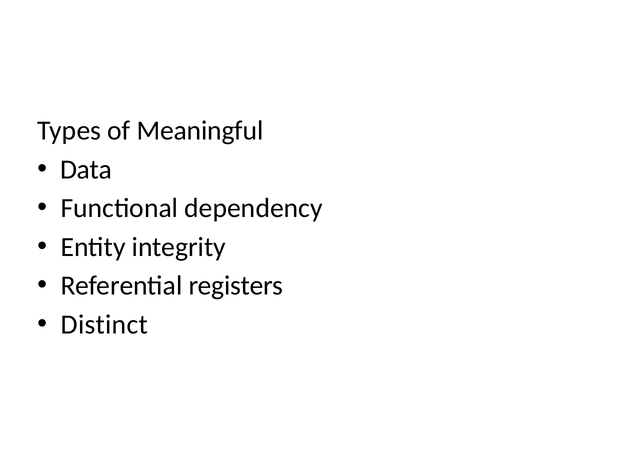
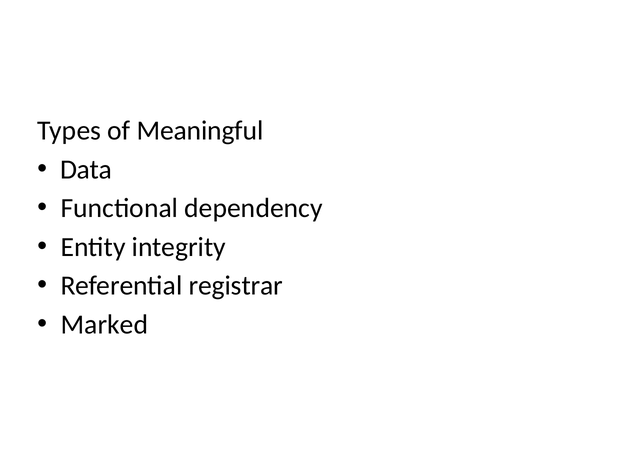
registers: registers -> registrar (236, 285)
Distinct: Distinct -> Marked (104, 324)
